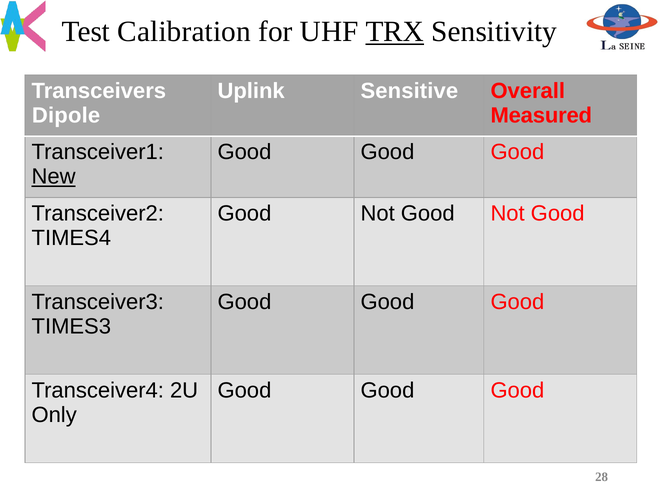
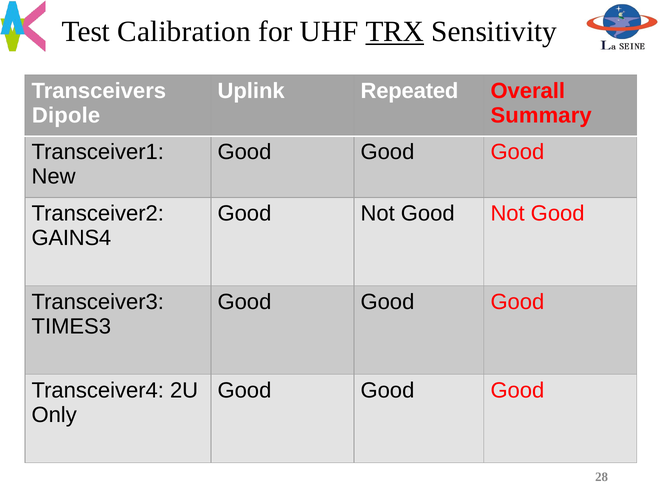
Sensitive: Sensitive -> Repeated (409, 91)
Measured: Measured -> Summary (541, 115)
New underline: present -> none (54, 177)
TIMES4: TIMES4 -> GAINS4 (71, 238)
